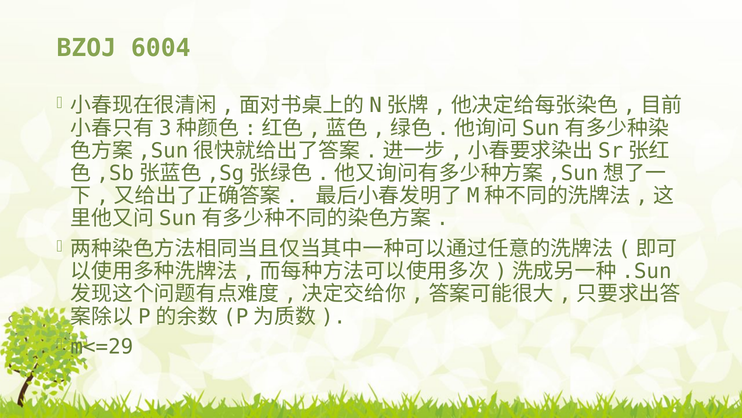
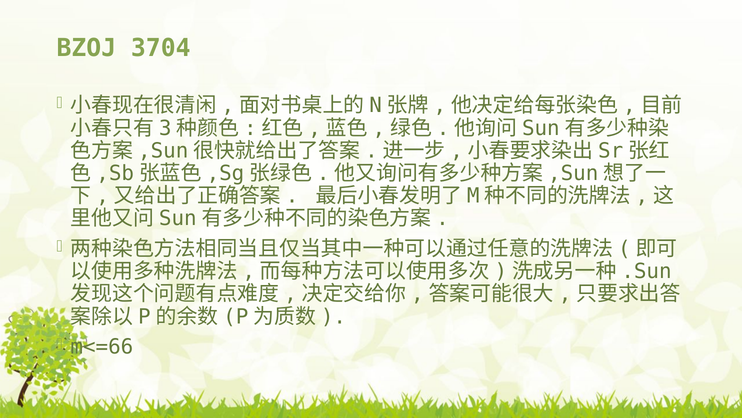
6004: 6004 -> 3704 (161, 48)
m<=29: m<=29 -> m<=66 (102, 347)
